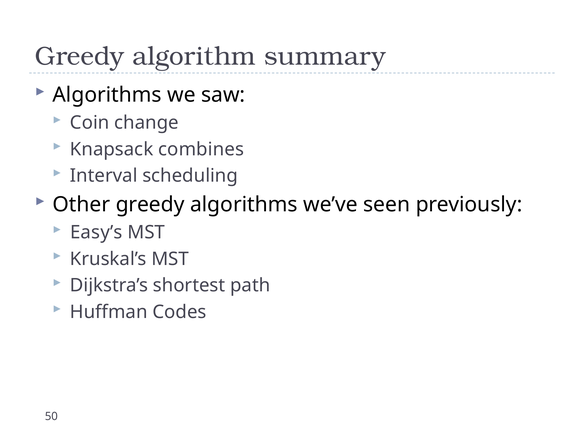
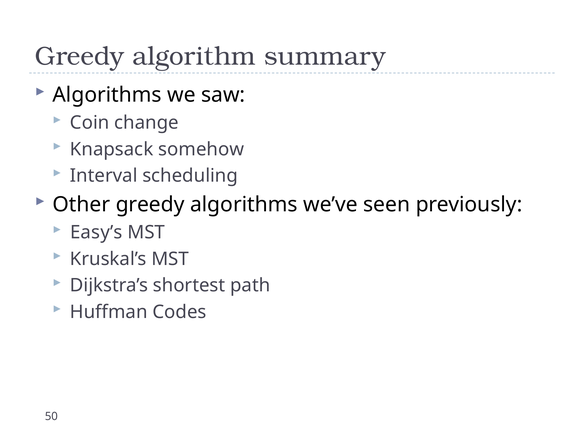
combines: combines -> somehow (201, 149)
